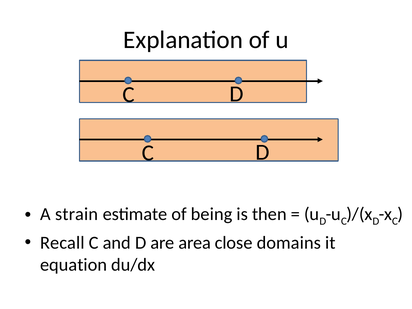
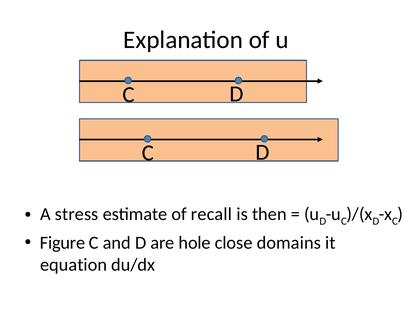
strain: strain -> stress (77, 214)
being: being -> recall (212, 214)
Recall: Recall -> Figure (63, 243)
area: area -> hole (195, 243)
